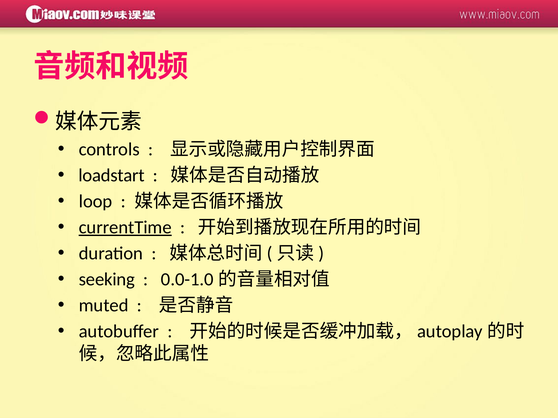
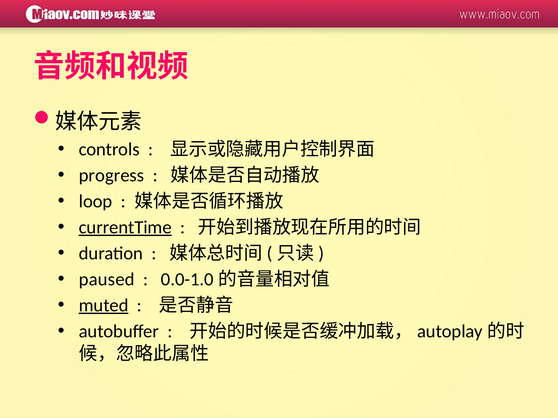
loadstart: loadstart -> progress (112, 175)
seeking: seeking -> paused (107, 280)
muted underline: none -> present (104, 306)
